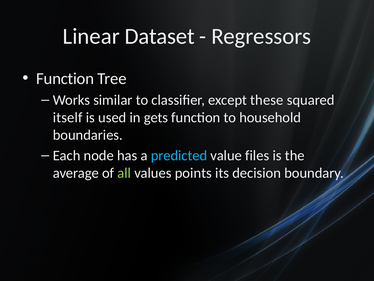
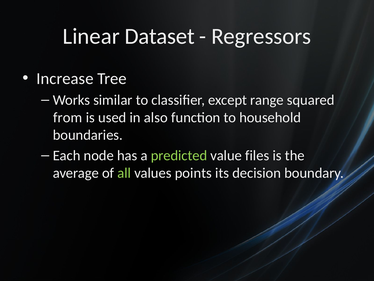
Function: Function -> Increase (65, 78)
these: these -> range (267, 100)
itself: itself -> from (68, 117)
gets: gets -> also (156, 117)
predicted colour: light blue -> light green (179, 155)
